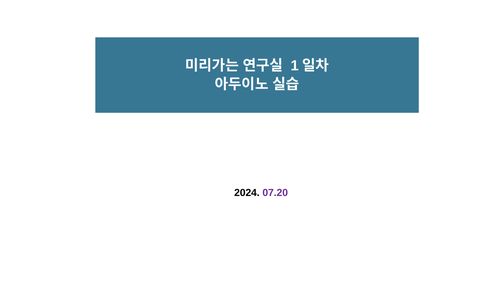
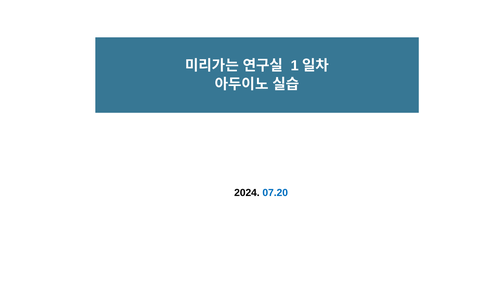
07.20 colour: purple -> blue (275, 192)
